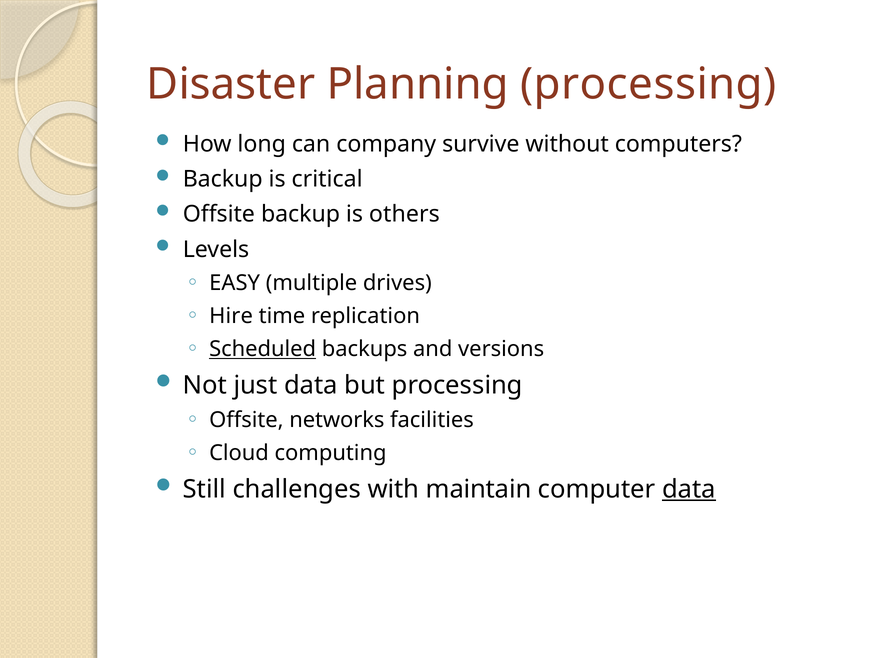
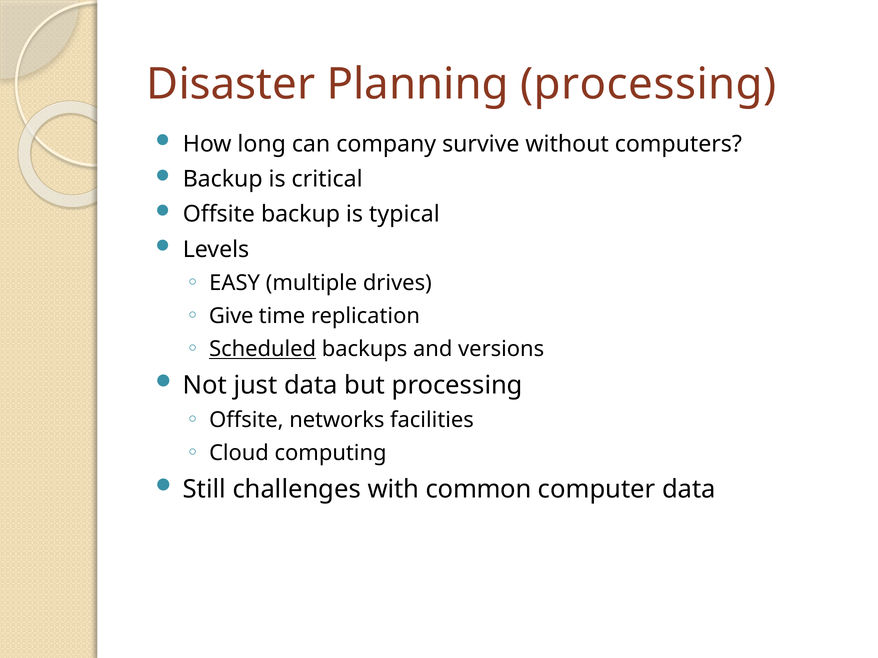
others: others -> typical (404, 214)
Hire: Hire -> Give (231, 316)
maintain: maintain -> common (479, 490)
data underline: present -> none (689, 490)
